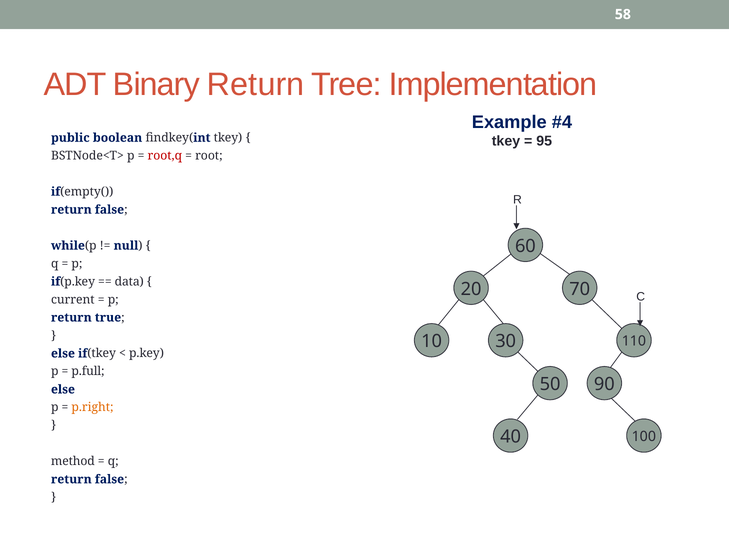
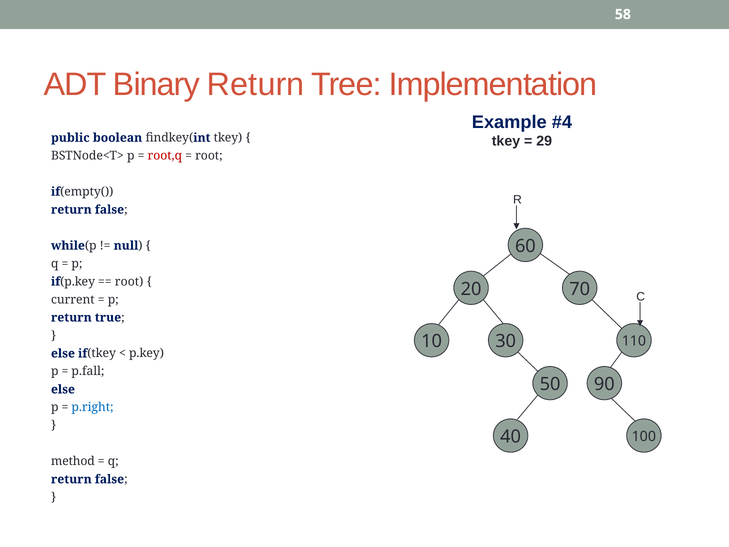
95: 95 -> 29 (544, 141)
data: data -> root (129, 281)
p.full: p.full -> p.fall (88, 371)
p.right colour: orange -> blue (93, 407)
